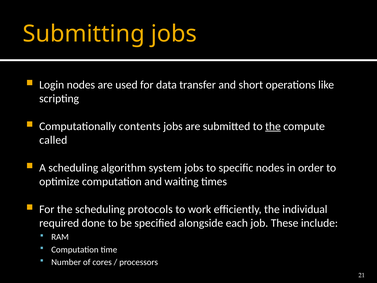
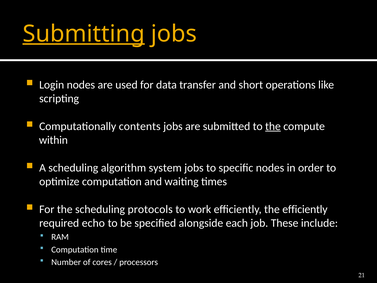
Submitting underline: none -> present (84, 34)
called: called -> within (53, 140)
the individual: individual -> efficiently (305, 209)
done: done -> echo (93, 223)
